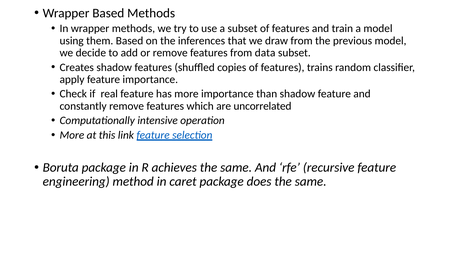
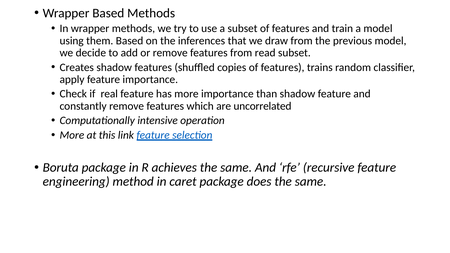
data: data -> read (265, 53)
